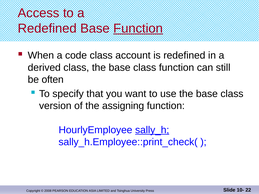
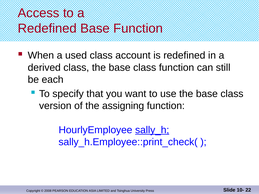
Function underline: present -> none (138, 29)
code: code -> used (76, 56)
often: often -> each (53, 80)
